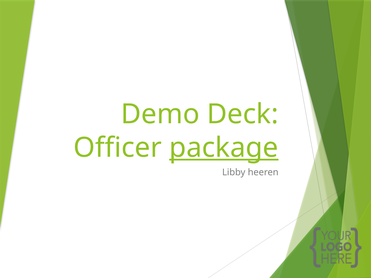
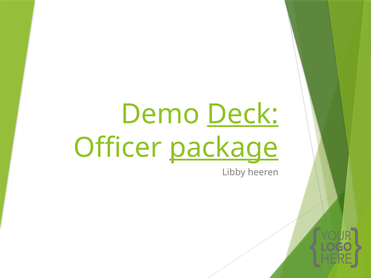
Deck underline: none -> present (243, 114)
